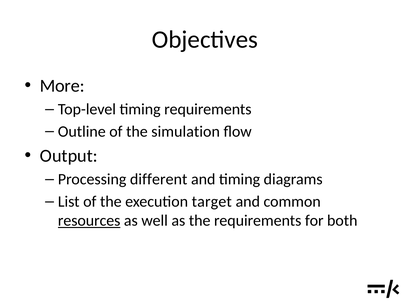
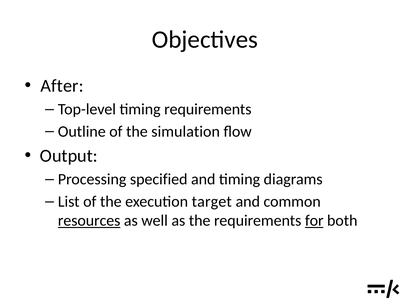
More: More -> After (62, 86)
different: different -> specified (159, 180)
for underline: none -> present (314, 221)
